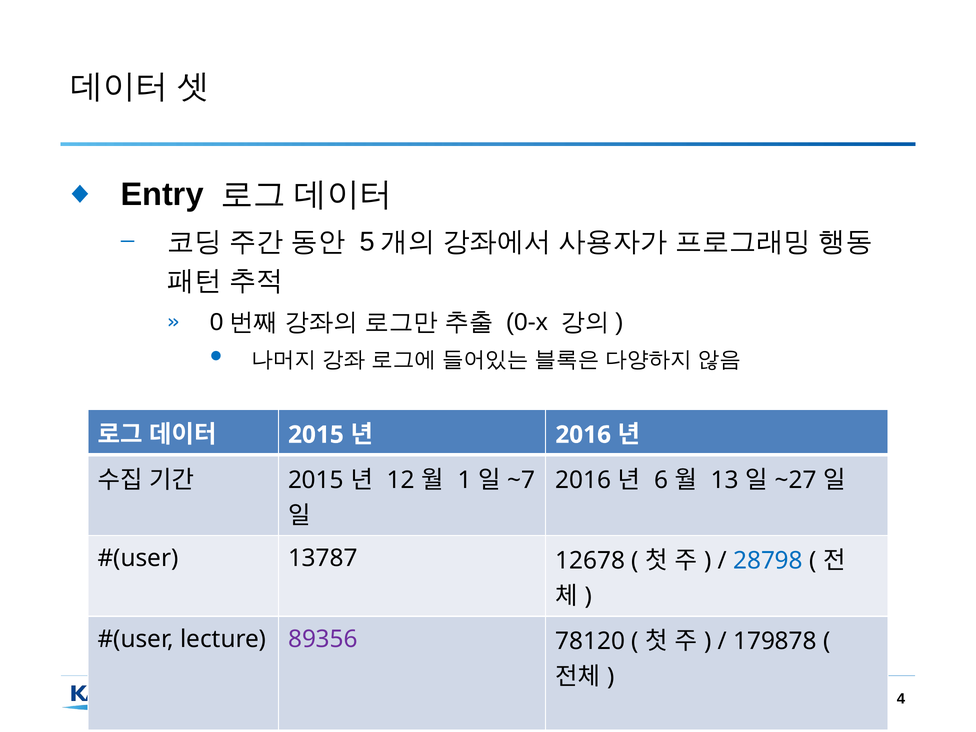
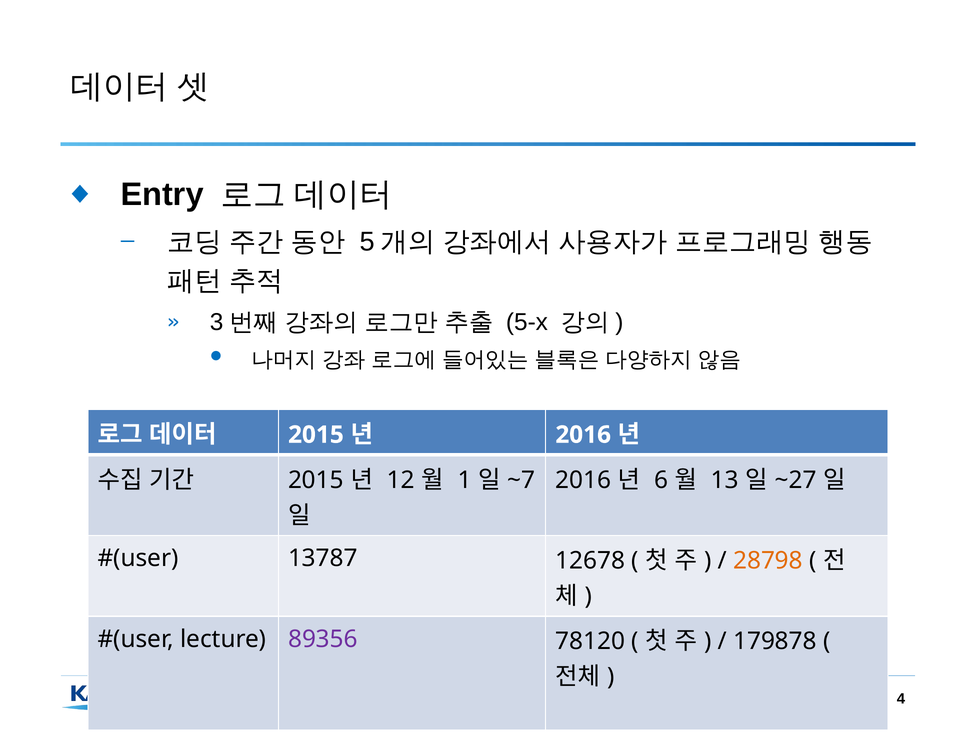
0: 0 -> 3 (217, 322)
0-x: 0-x -> 5-x (527, 322)
28798 colour: blue -> orange (768, 561)
